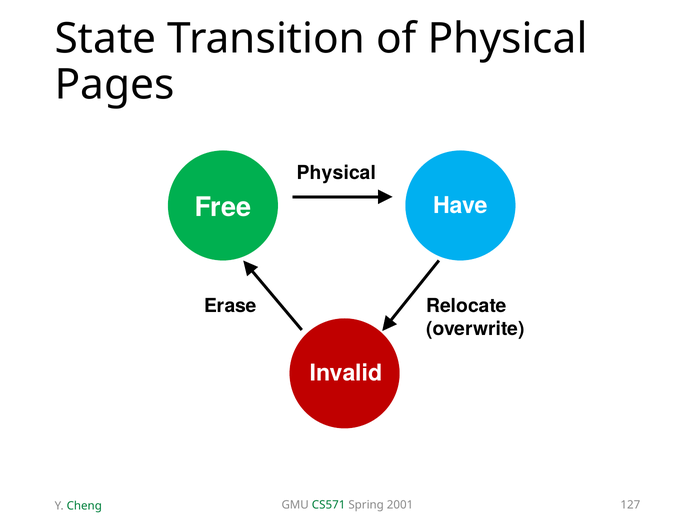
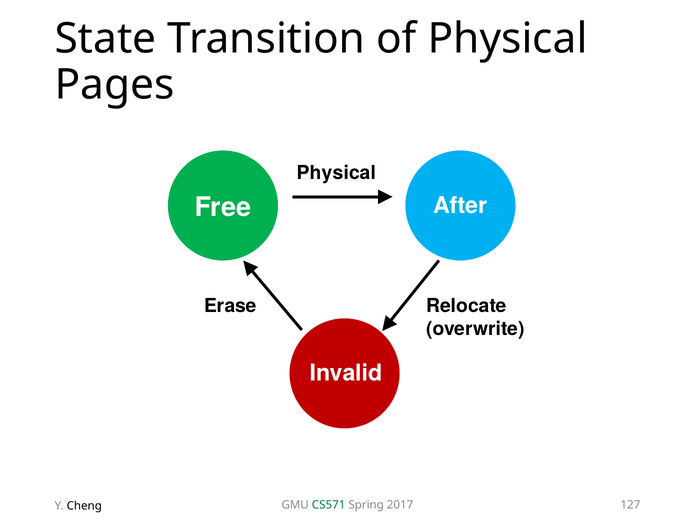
Have: Have -> After (460, 206)
2001: 2001 -> 2017 (400, 505)
Cheng colour: green -> black (84, 506)
